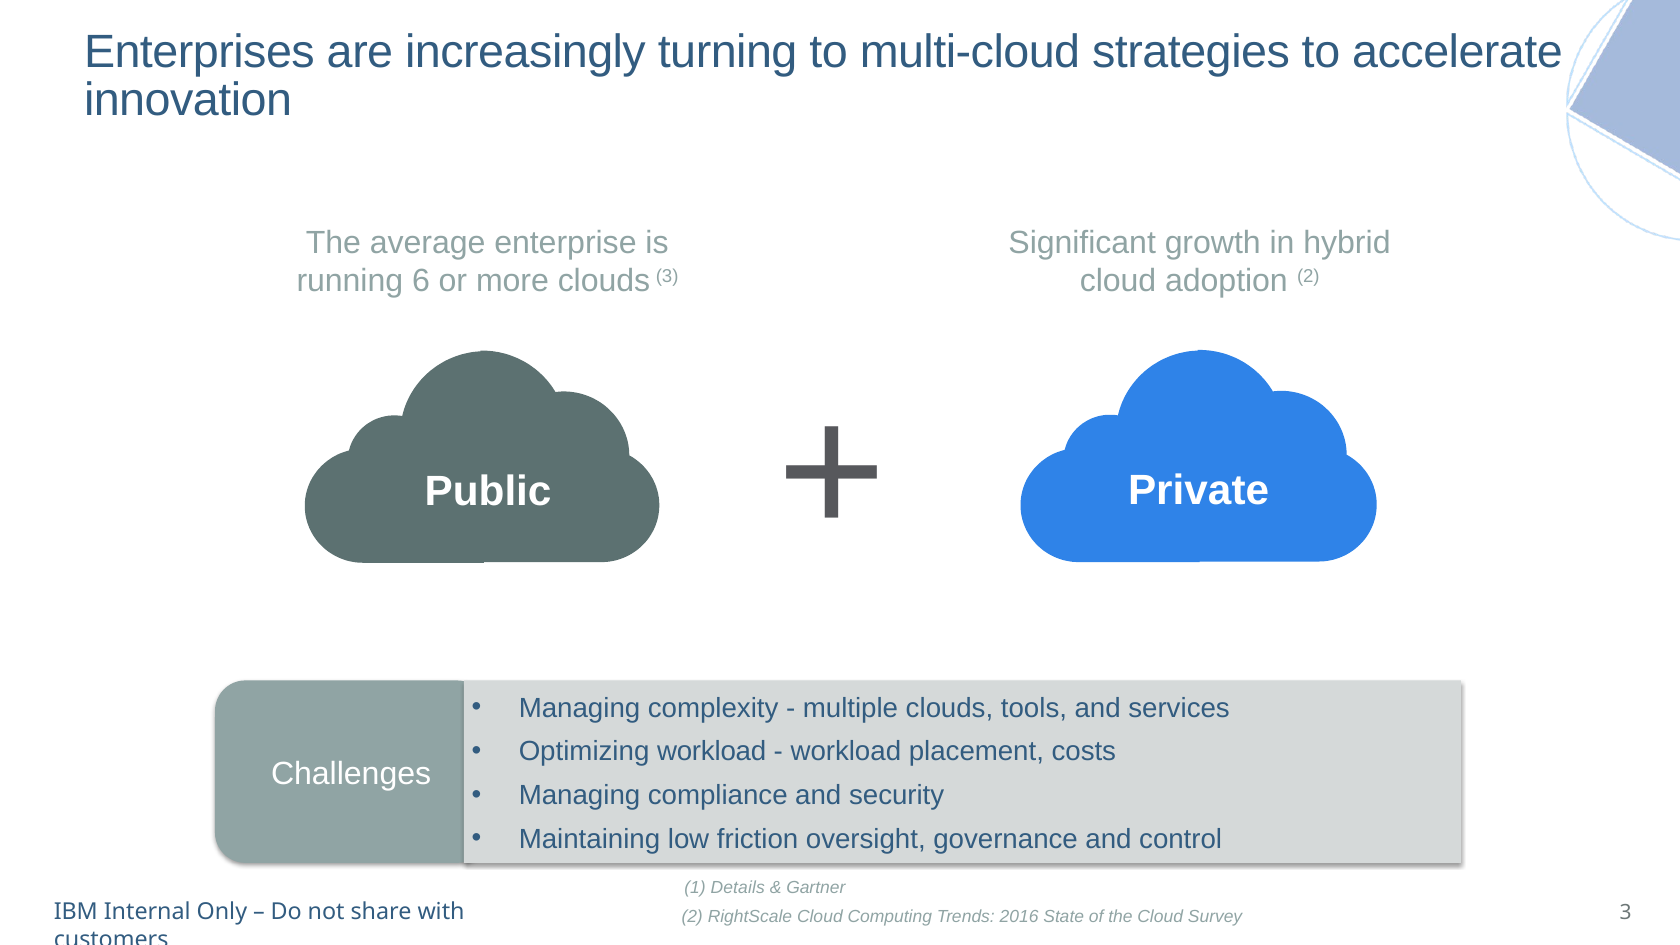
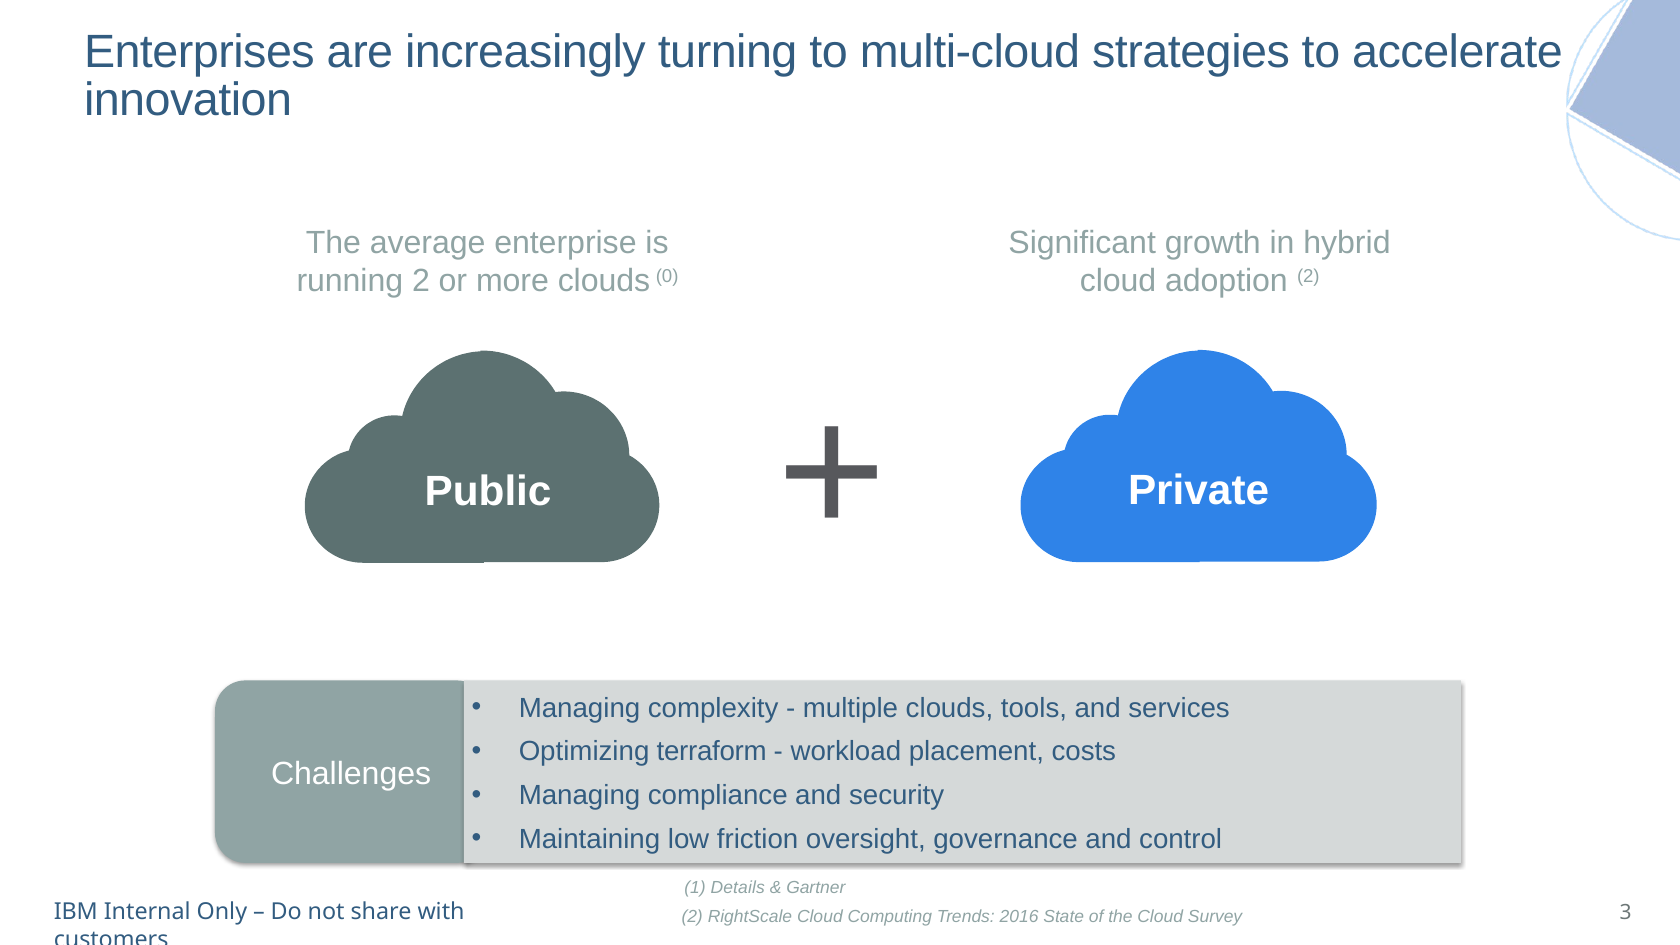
running 6: 6 -> 2 (421, 281)
clouds 3: 3 -> 0 (667, 276)
Optimizing workload: workload -> terraform (712, 752)
